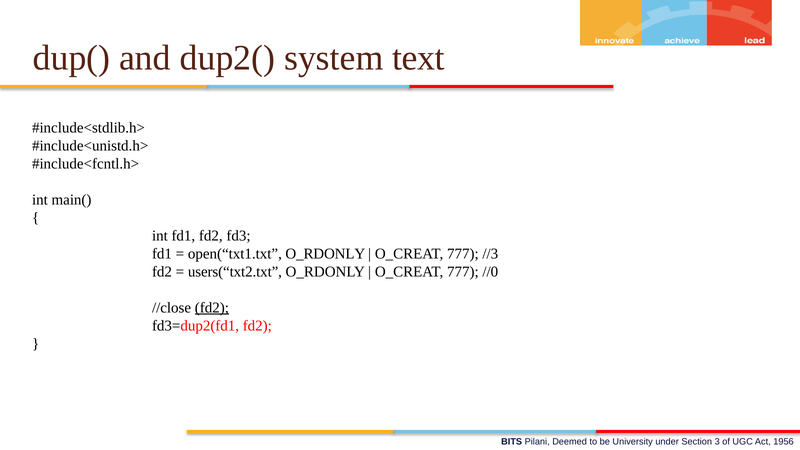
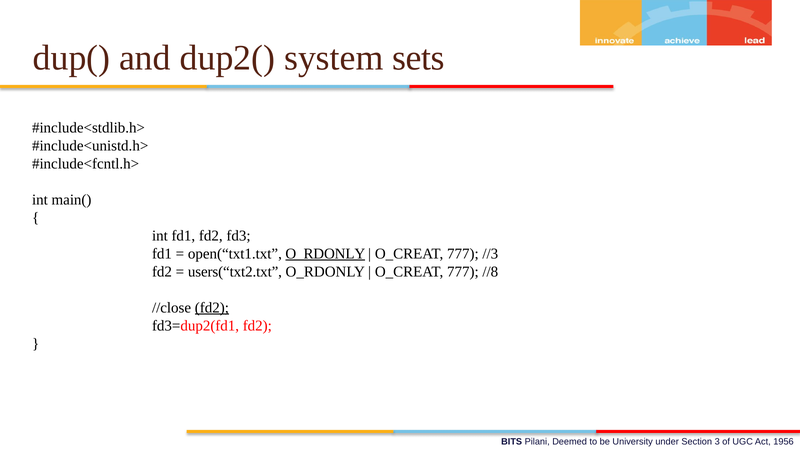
text: text -> sets (418, 58)
O_RDONLY underline: none -> present (325, 254)
//0: //0 -> //8 (490, 272)
